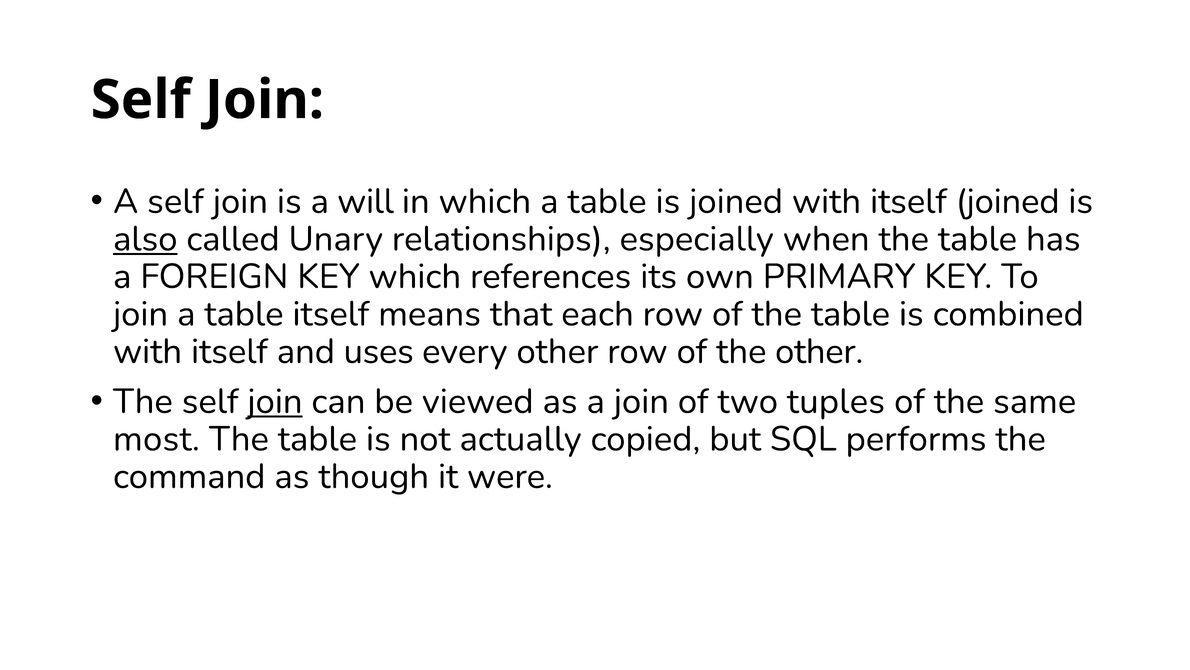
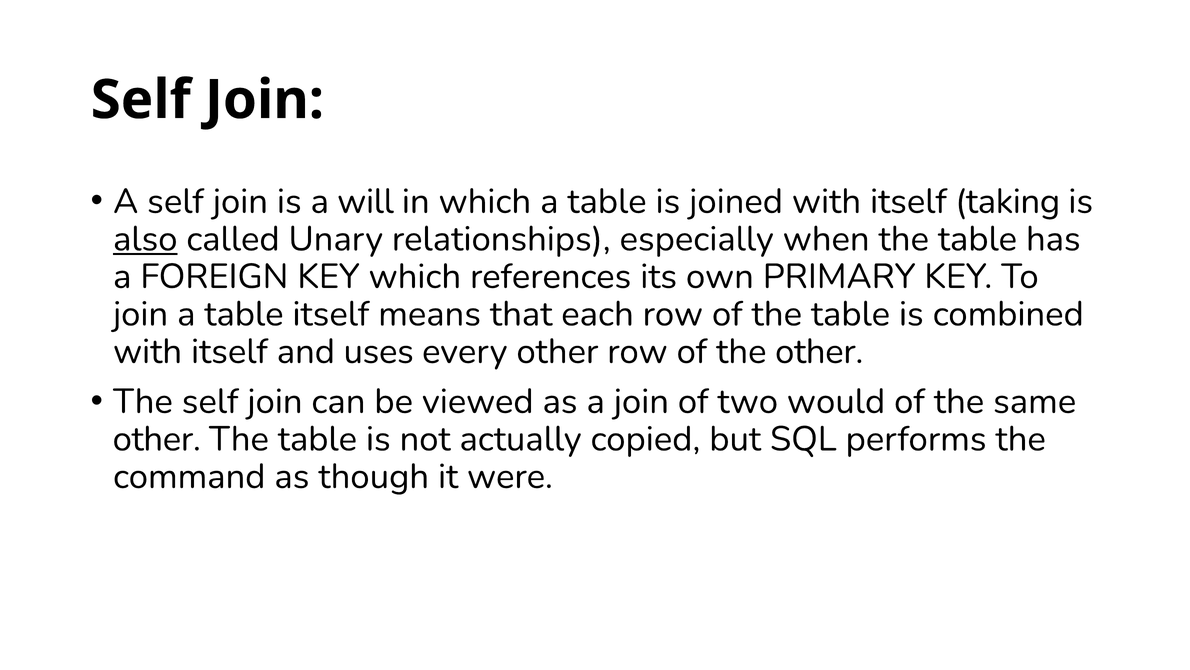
itself joined: joined -> taking (1008, 201)
join underline: present -> none (275, 401)
tuples: tuples -> would (836, 401)
most: most -> other (157, 439)
